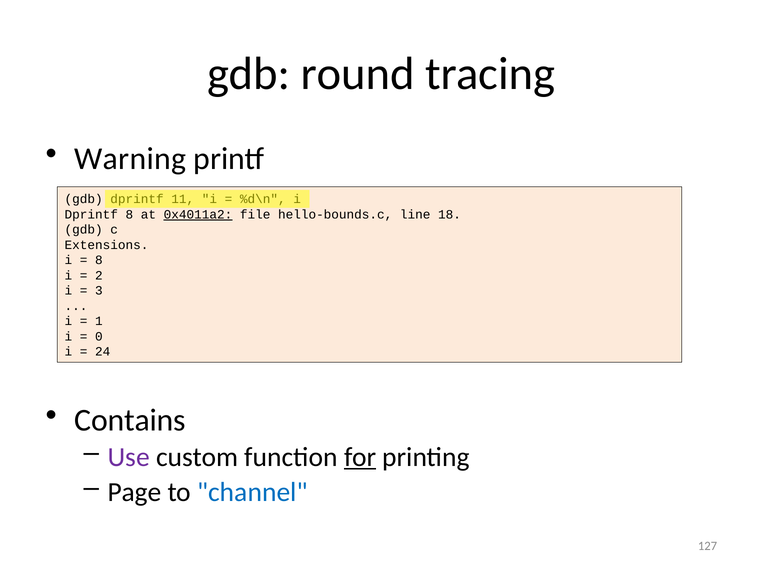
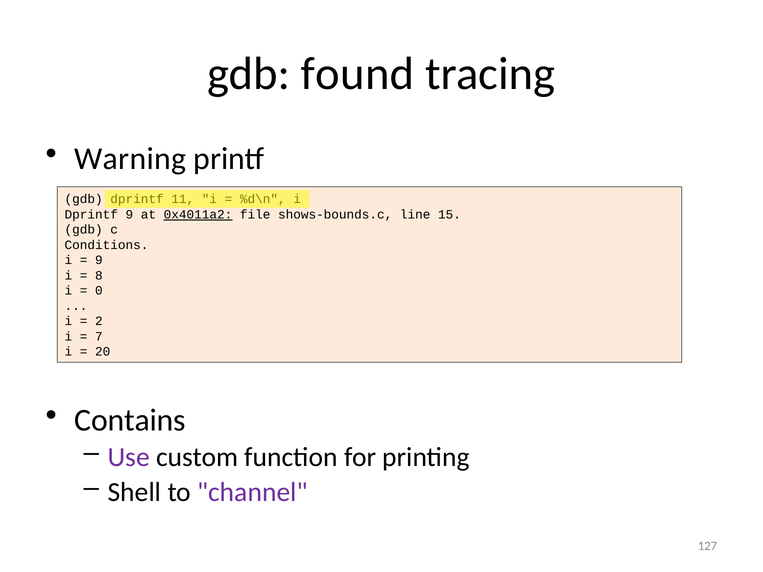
round: round -> found (358, 74)
Dprintf 8: 8 -> 9 (129, 215)
hello-bounds.c: hello-bounds.c -> shows-bounds.c (335, 215)
18: 18 -> 15 (450, 215)
Extensions: Extensions -> Conditions (106, 245)
8: 8 -> 9 (99, 260)
2: 2 -> 8 (99, 276)
3: 3 -> 0 (99, 291)
1: 1 -> 2 (99, 321)
0: 0 -> 7 (99, 337)
24: 24 -> 20 (103, 352)
for underline: present -> none (360, 457)
Page: Page -> Shell (135, 492)
channel colour: blue -> purple (252, 492)
